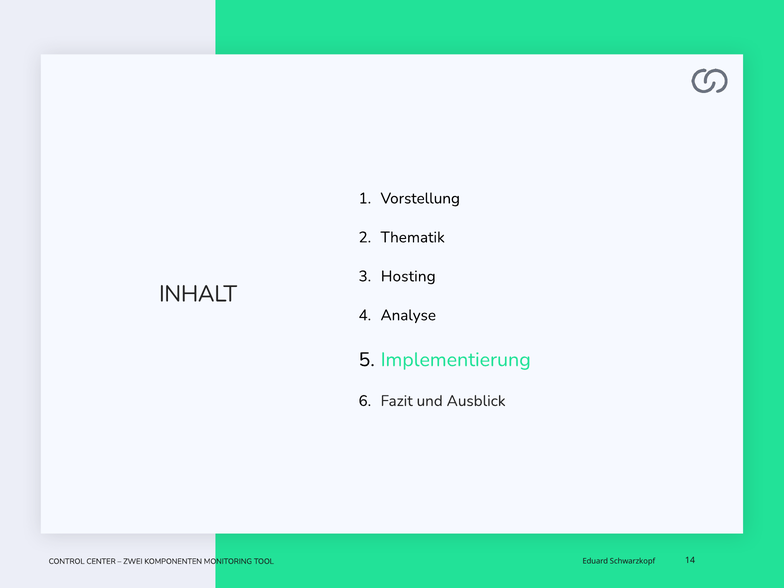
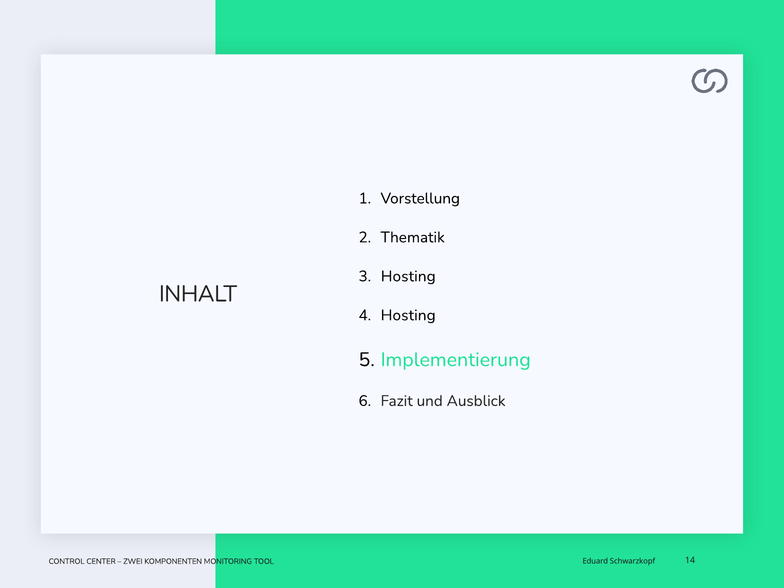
Analyse: Analyse -> Hosting (408, 315)
